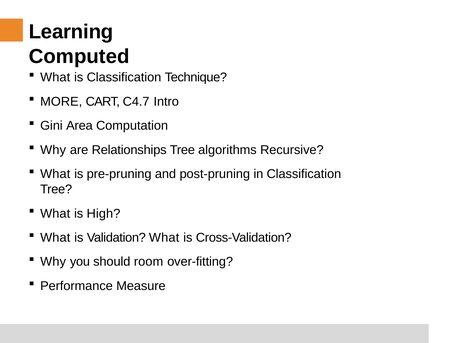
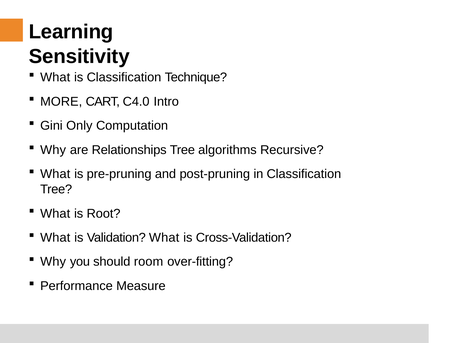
Computed: Computed -> Sensitivity (79, 56)
C4.7: C4.7 -> C4.0 (136, 102)
Area: Area -> Only (79, 126)
High: High -> Root (104, 214)
